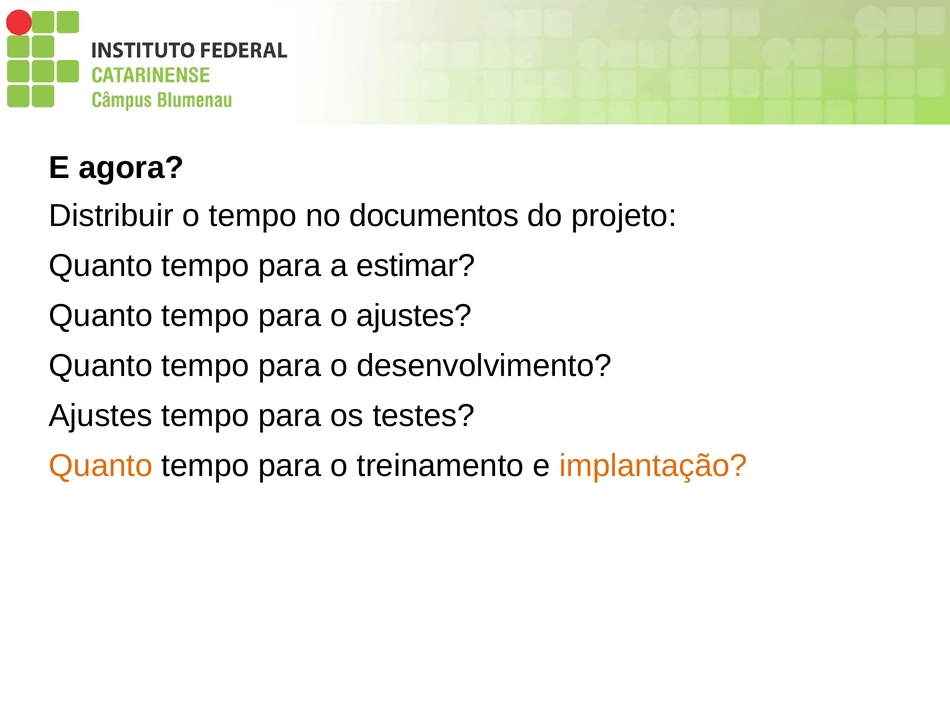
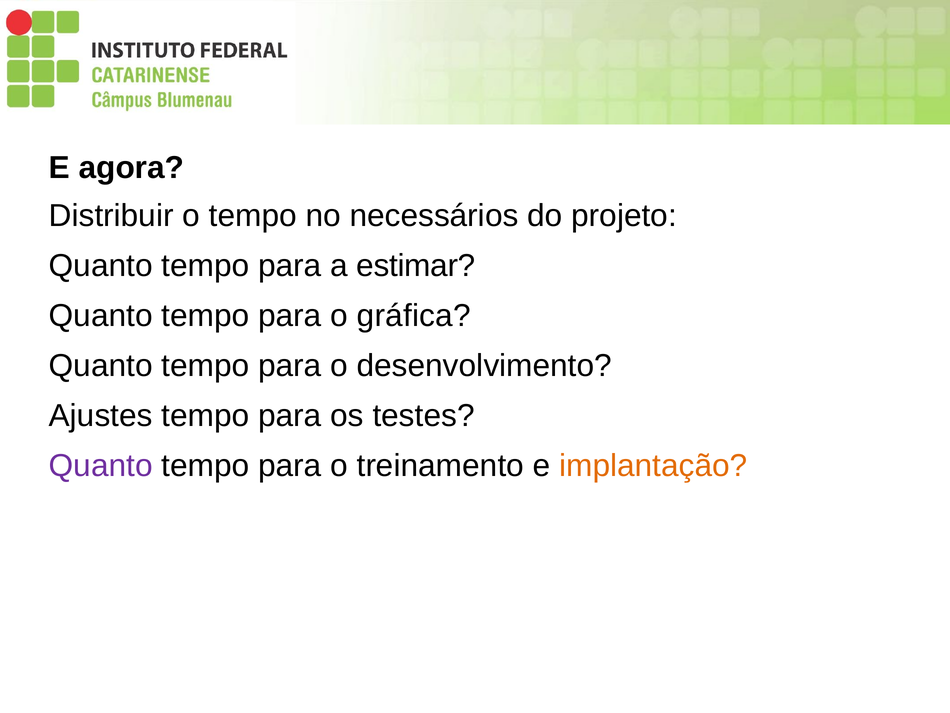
documentos: documentos -> necessários (434, 216)
o ajustes: ajustes -> gráfica (414, 316)
Quanto colour: orange -> purple (101, 465)
